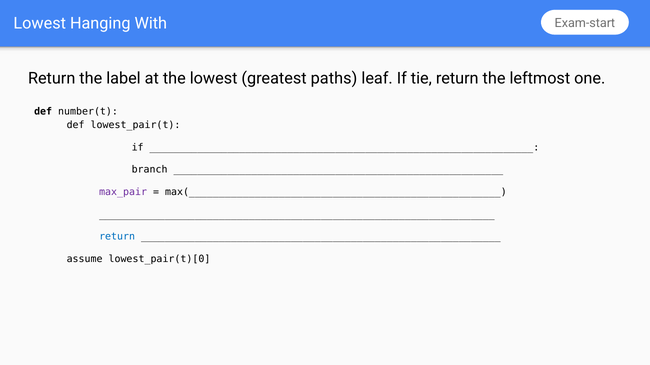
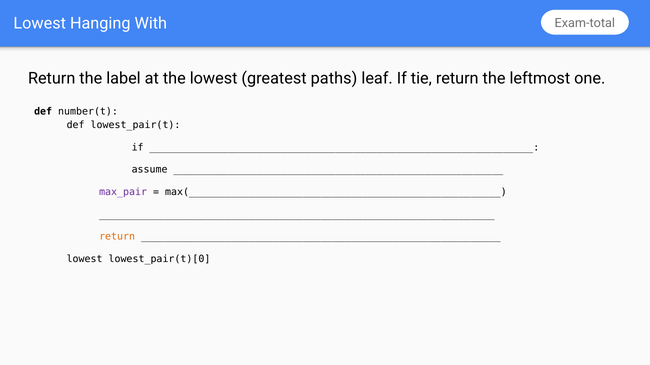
Exam-start: Exam-start -> Exam-total (585, 23)
branch: branch -> assume (150, 170)
return colour: blue -> orange (117, 237)
assume: assume -> lowest (85, 259)
